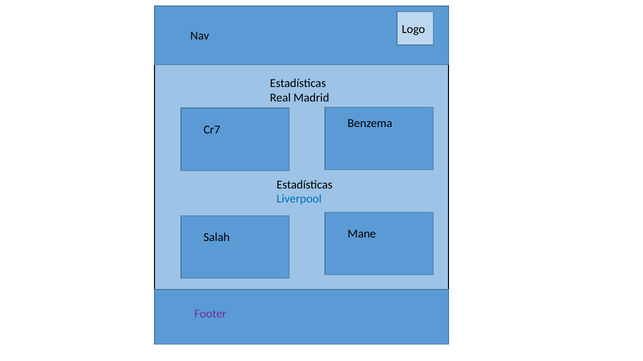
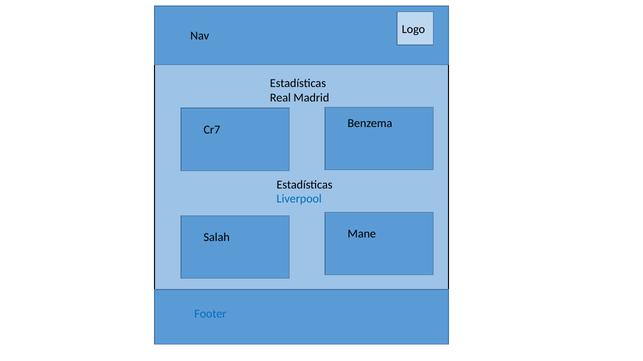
Footer colour: purple -> blue (210, 314)
